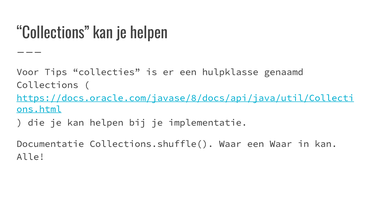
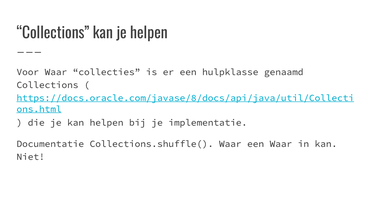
Voor Tips: Tips -> Waar (56, 72)
Alle: Alle -> Niet (31, 157)
